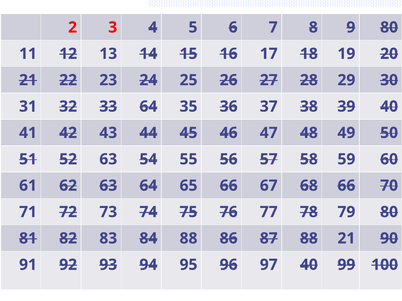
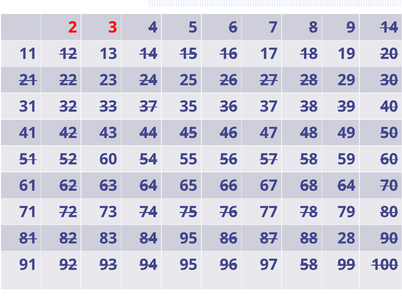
9 80: 80 -> 14 (389, 27)
33 64: 64 -> 37 (148, 107)
52 63: 63 -> 60 (108, 159)
68 66: 66 -> 64 (346, 186)
84 88: 88 -> 95 (189, 239)
88 21: 21 -> 28 (346, 239)
97 40: 40 -> 58 (309, 265)
